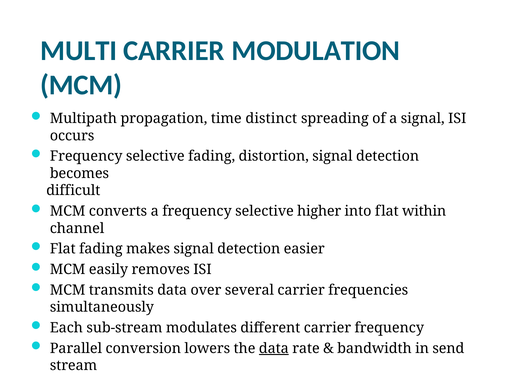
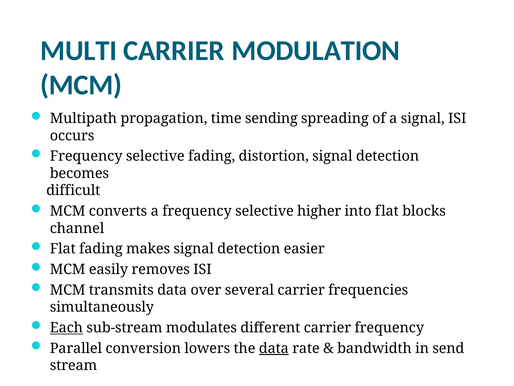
distinct: distinct -> sending (271, 118)
within: within -> blocks (424, 211)
Each underline: none -> present (66, 327)
